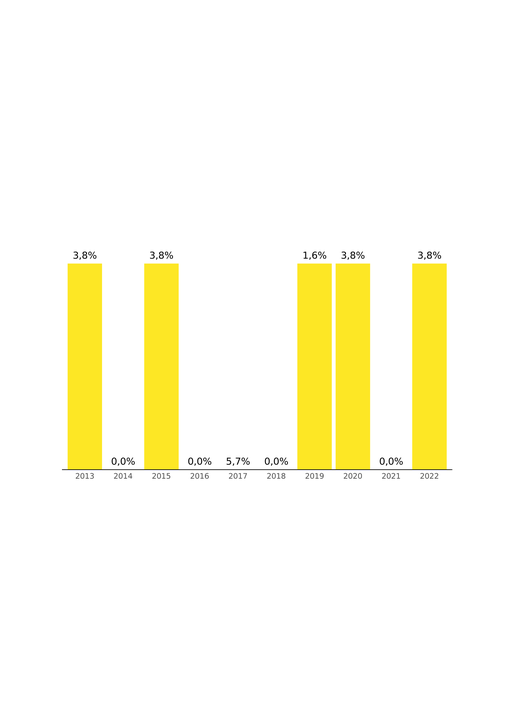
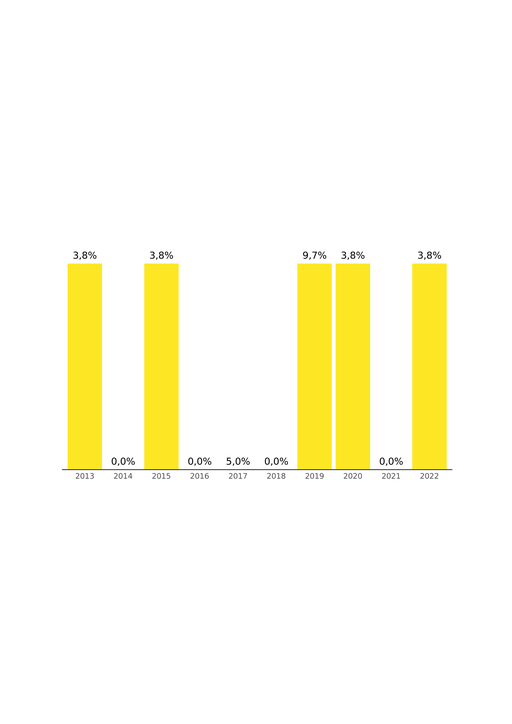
1,6%: 1,6% -> 9,7% (315, 256)
5,7%: 5,7% -> 5,0% (238, 462)
